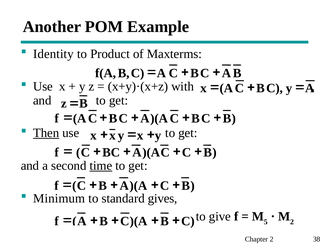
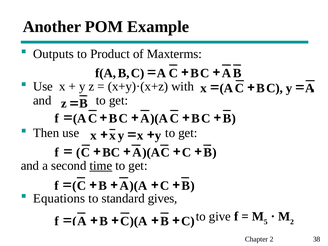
Identity: Identity -> Outputs (54, 54)
Then underline: present -> none (46, 133)
Minimum: Minimum -> Equations (59, 198)
